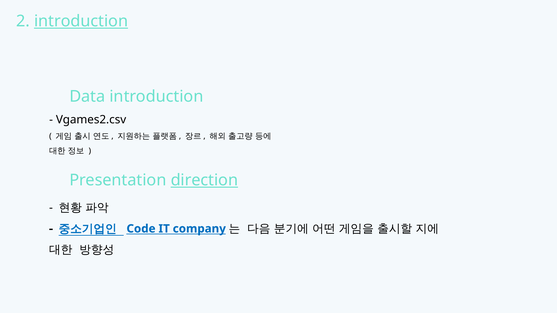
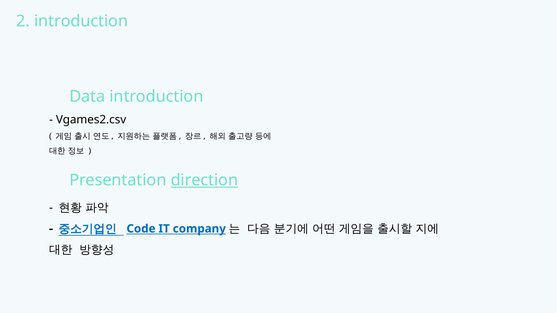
introduction underline: present -> none (81, 21)
